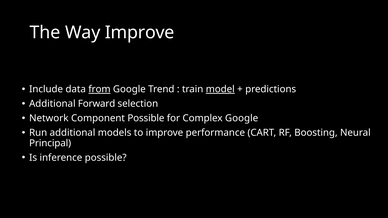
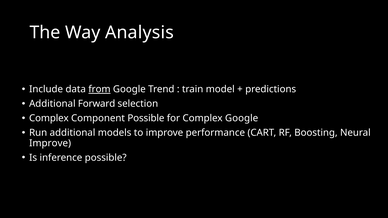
Way Improve: Improve -> Analysis (139, 33)
model underline: present -> none (220, 89)
Network: Network -> Complex (49, 118)
Principal: Principal -> Improve (50, 143)
